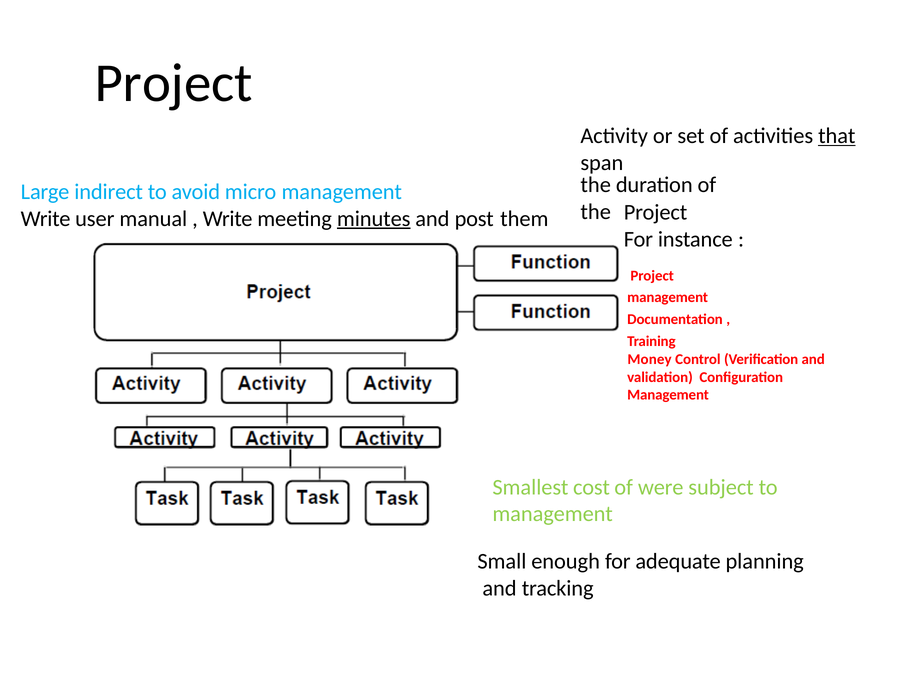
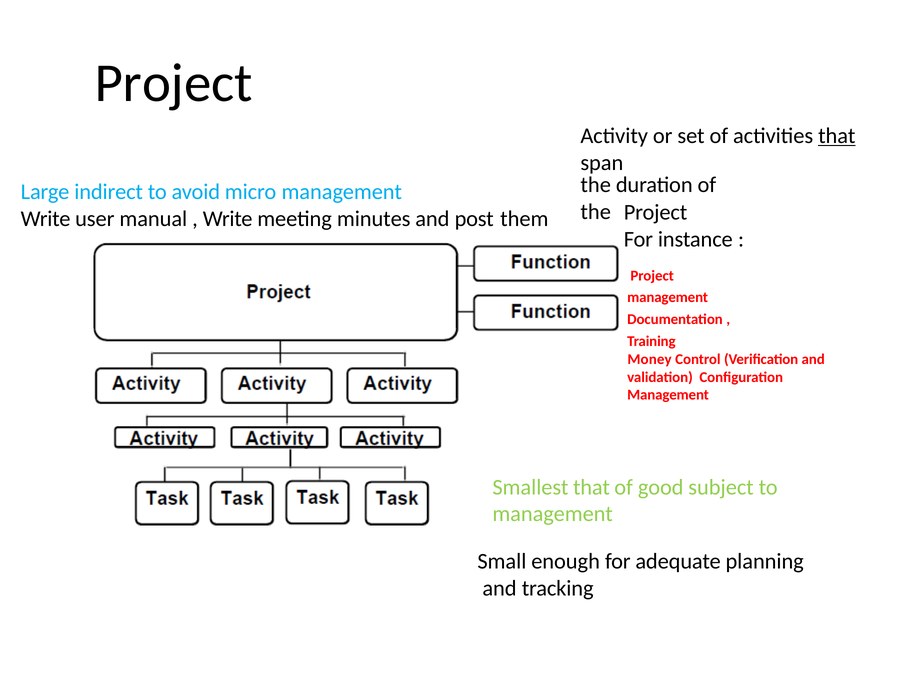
minutes underline: present -> none (374, 219)
Smallest cost: cost -> that (591, 488)
were: were -> good (661, 488)
